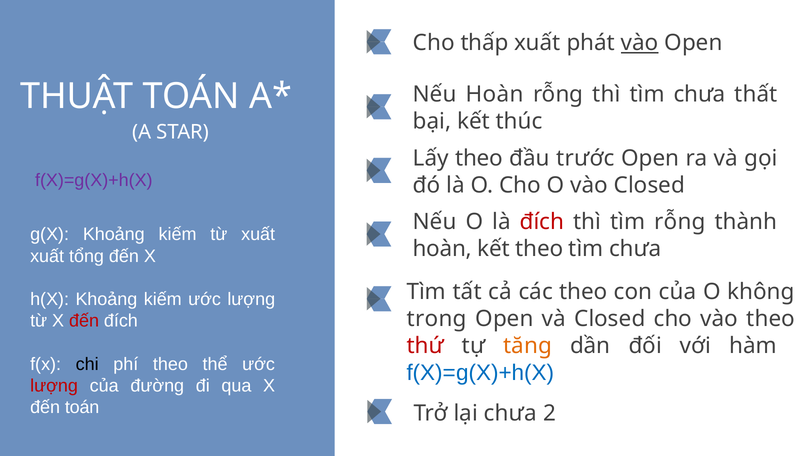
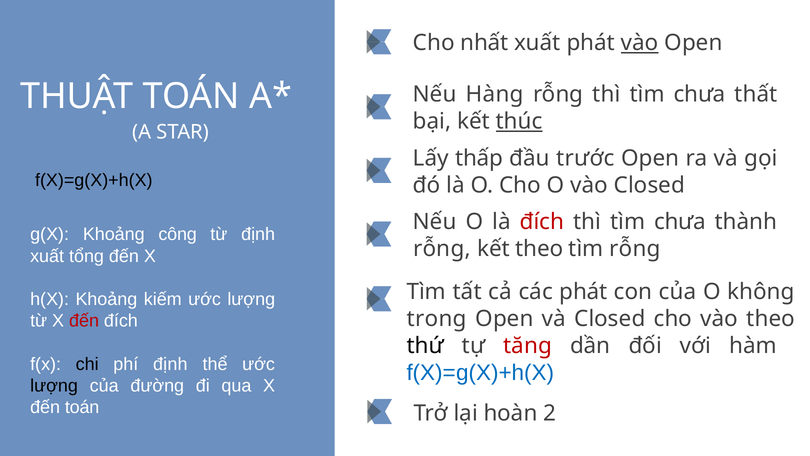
thấp: thấp -> nhất (484, 43)
Nếu Hoàn: Hoàn -> Hàng (495, 94)
thúc underline: none -> present (519, 121)
Lấy theo: theo -> thấp (479, 158)
f(X)=g(X)+h(X colour: purple -> black (94, 180)
rỗng: rỗng -> chưa (680, 222)
g(X Khoảng kiếm: kiếm -> công (178, 234)
từ xuất: xuất -> định (258, 234)
hoàn: hoàn -> rỗng (442, 249)
chưa: chưa -> rỗng (635, 249)
các theo: theo -> phát (583, 292)
thứ colour: red -> black (425, 346)
tăng colour: orange -> red (528, 346)
phí theo: theo -> định (170, 364)
lượng colour: red -> black (54, 385)
lại chưa: chưa -> hoàn (511, 413)
